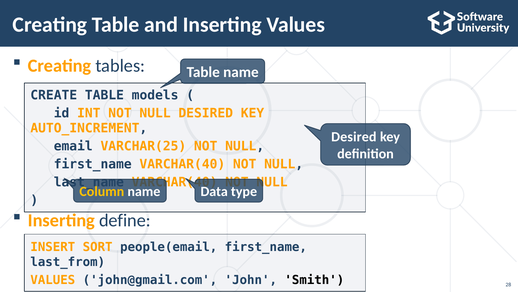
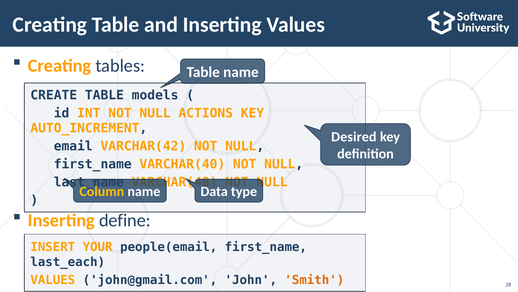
NULL DESIRED: DESIRED -> ACTIONS (206, 113)
VARCHAR(25: VARCHAR(25 -> VARCHAR(42 (143, 146)
SORT: SORT -> YOUR (98, 247)
last_from: last_from -> last_each (68, 261)
Smith colour: black -> orange (314, 280)
